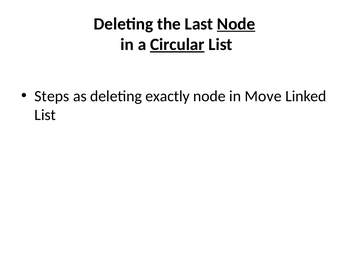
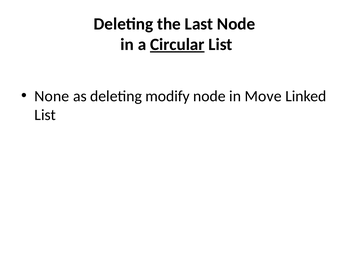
Node underline: present -> none (236, 24)
Steps: Steps -> None (52, 96)
exactly: exactly -> modify (168, 96)
